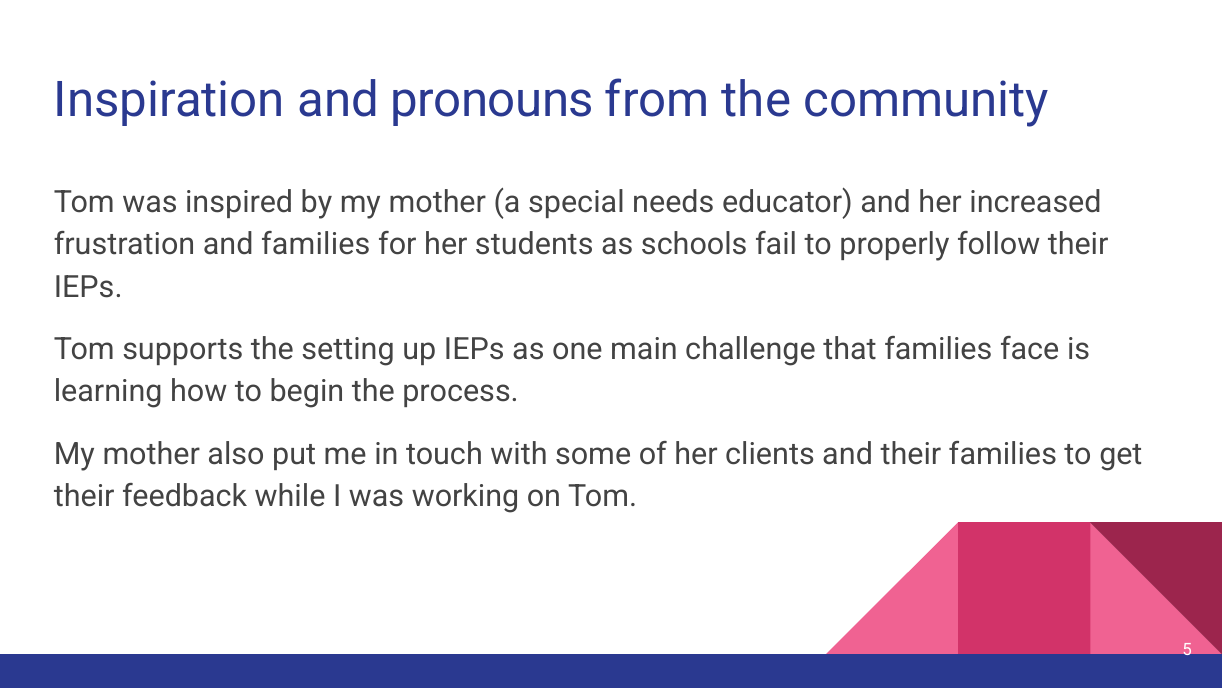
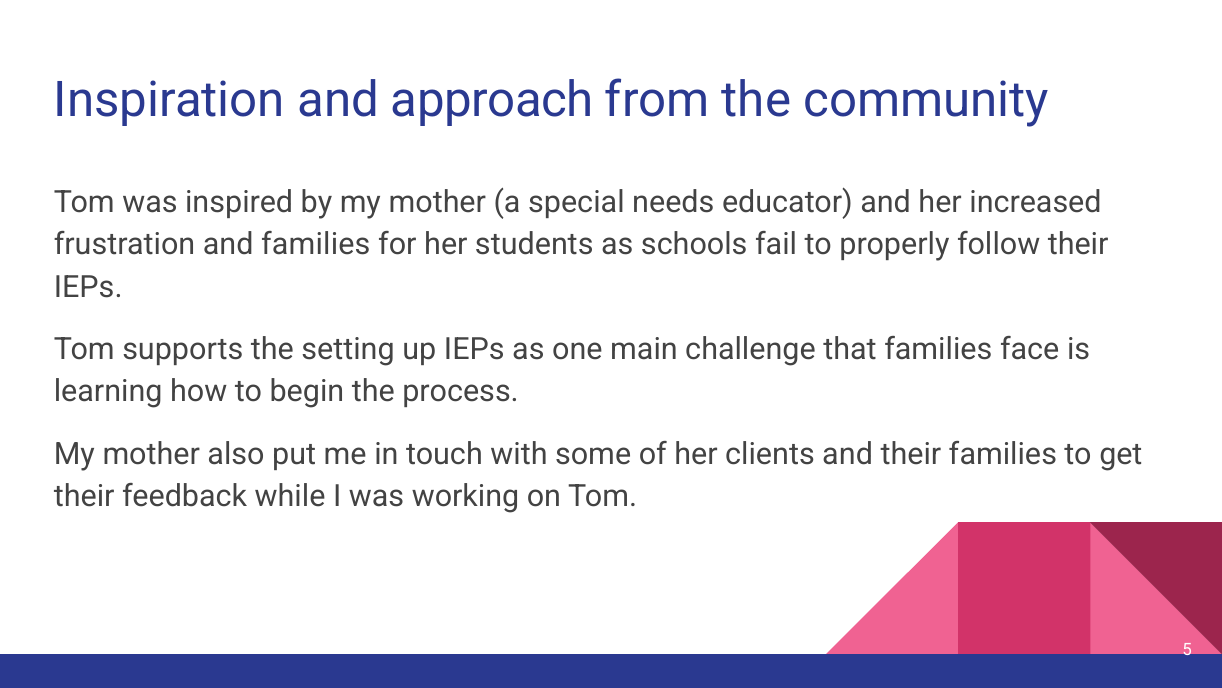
pronouns: pronouns -> approach (492, 100)
